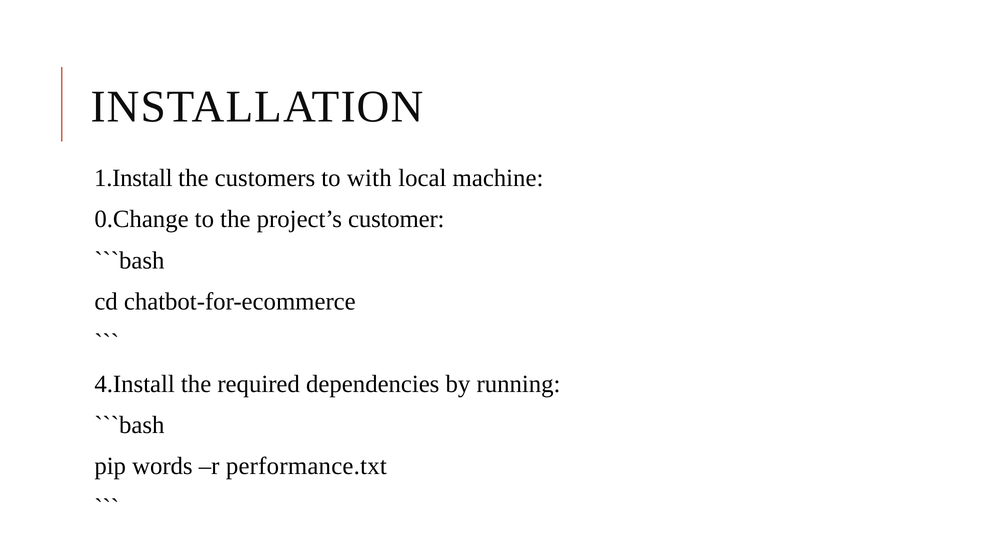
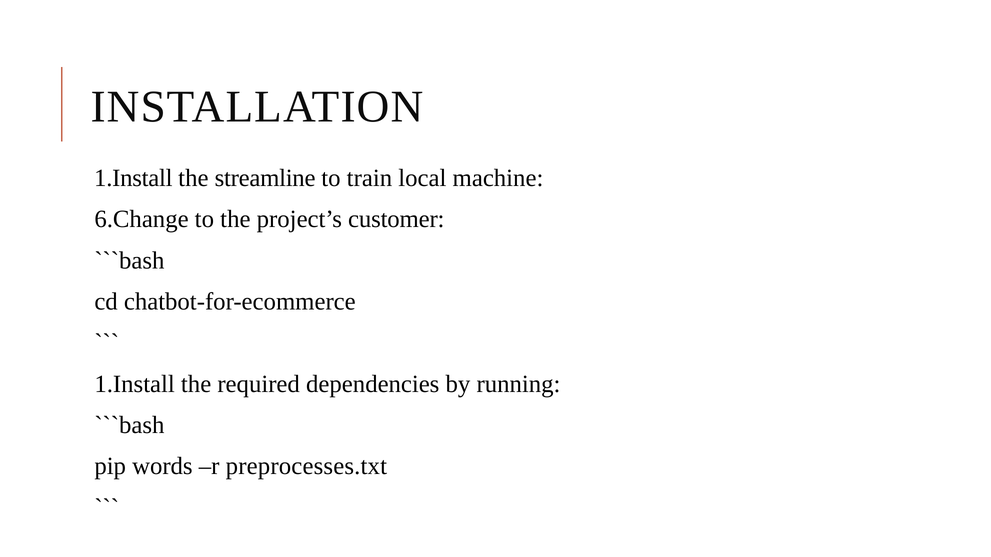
customers: customers -> streamline (265, 178)
with: with -> train (369, 178)
0.Change: 0.Change -> 6.Change (142, 219)
4.Install: 4.Install -> 1.Install (135, 384)
performance.txt: performance.txt -> preprocesses.txt (306, 467)
